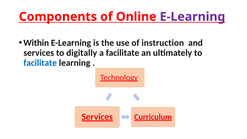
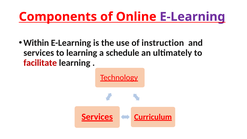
to digitally: digitally -> learning (82, 53)
a facilitate: facilitate -> schedule (123, 53)
facilitate colour: blue -> red (40, 63)
